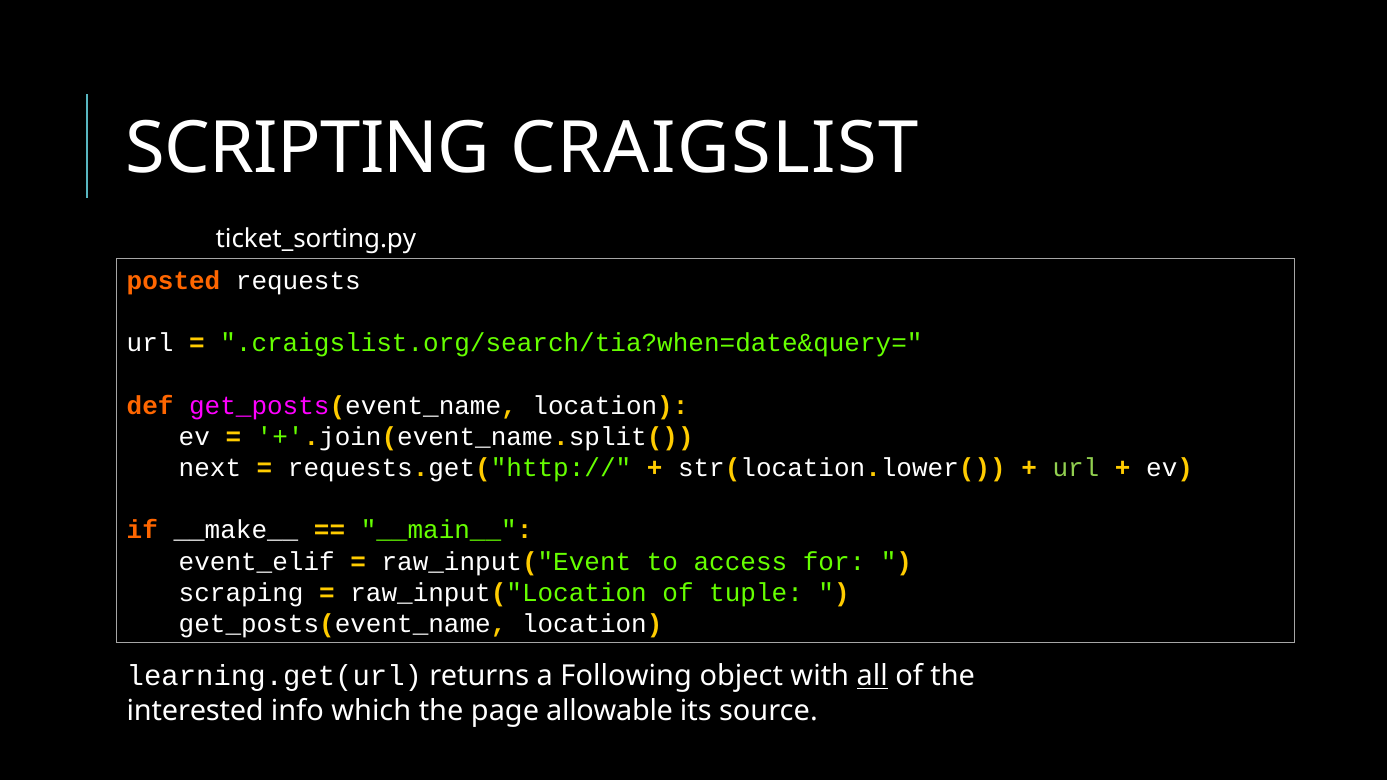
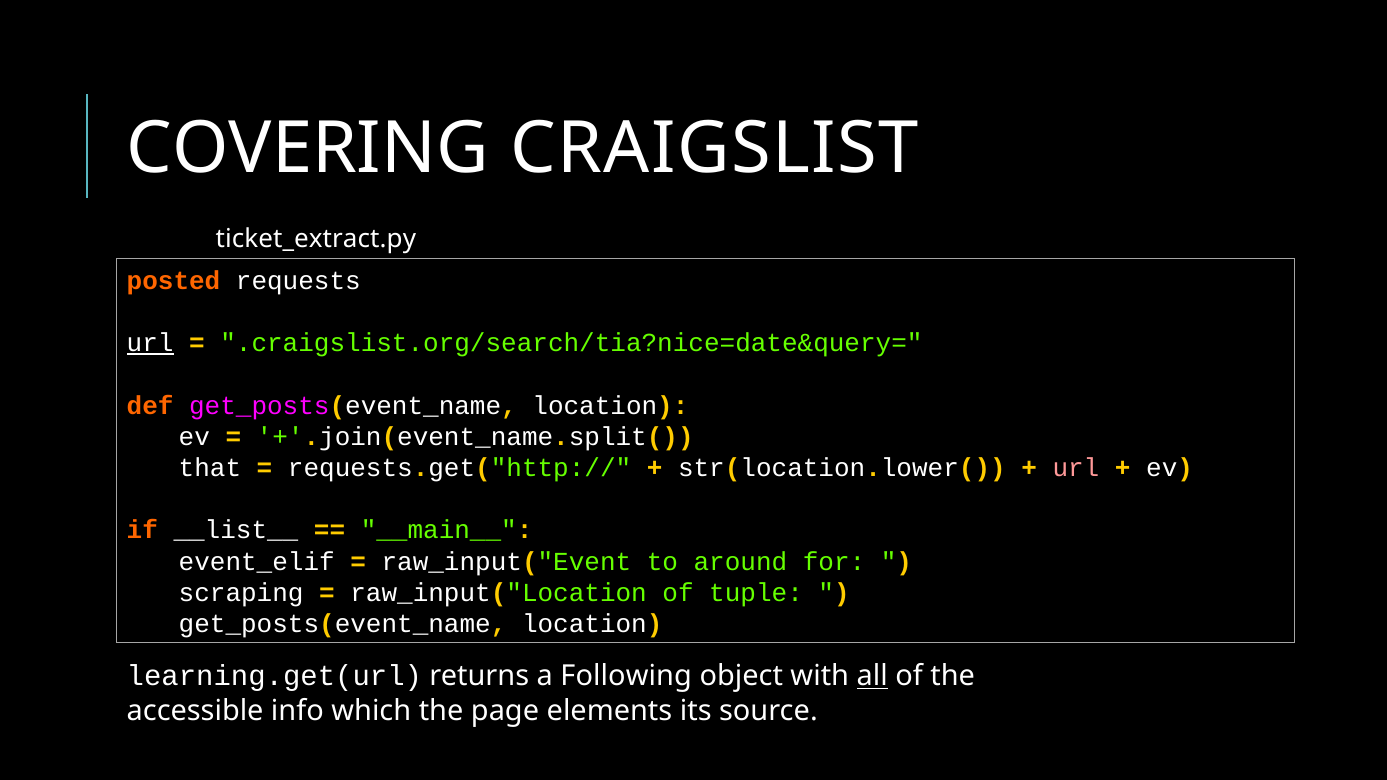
SCRIPTING: SCRIPTING -> COVERING (308, 149)
ticket_sorting.py: ticket_sorting.py -> ticket_extract.py (316, 239)
url underline: none -> present (150, 343)
.craigslist.org/search/tia?when=date&query=: .craigslist.org/search/tia?when=date&query= -> .craigslist.org/search/tia?nice=date&query= (571, 343)
next: next -> that (210, 468)
url colour: light green -> pink (1076, 468)
__make__: __make__ -> __list__ (236, 530)
access: access -> around (740, 562)
interested: interested -> accessible (195, 711)
allowable: allowable -> elements (609, 711)
